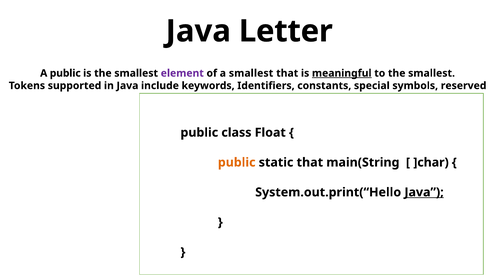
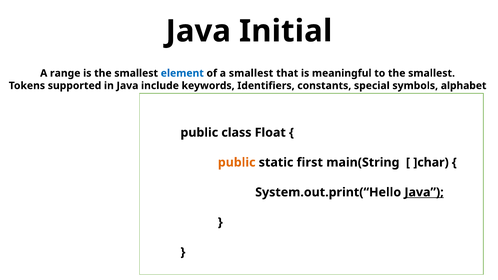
Letter: Letter -> Initial (286, 31)
A public: public -> range (65, 73)
element colour: purple -> blue (182, 73)
meaningful underline: present -> none (342, 73)
reserved: reserved -> alphabet (464, 86)
static that: that -> first (310, 162)
